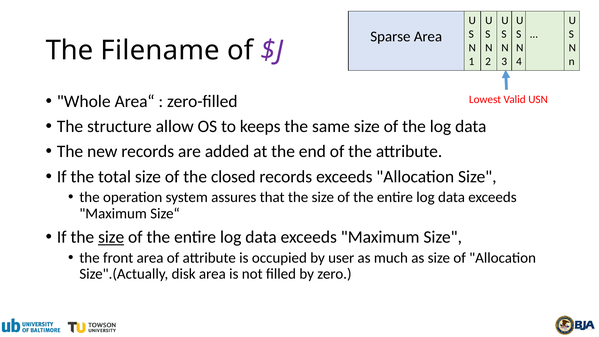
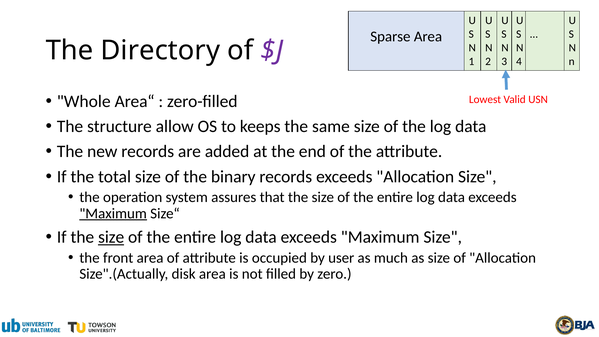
Filename: Filename -> Directory (160, 50)
closed: closed -> binary (233, 177)
Maximum underline: none -> present (113, 213)
